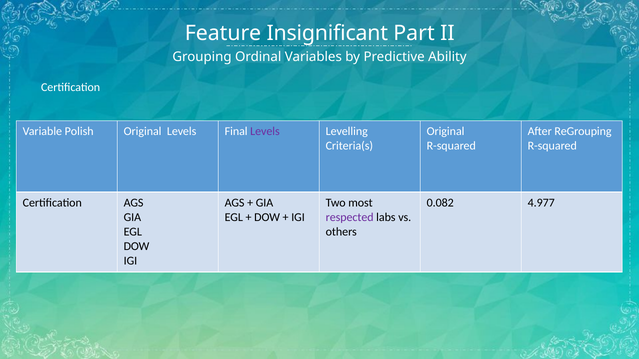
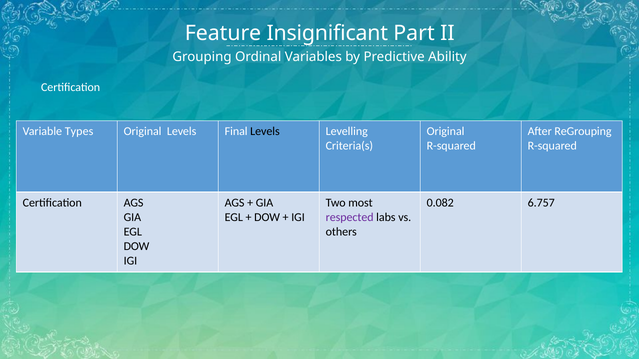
Polish: Polish -> Types (79, 132)
Levels colour: purple -> black (265, 132)
4.977: 4.977 -> 6.757 (541, 203)
